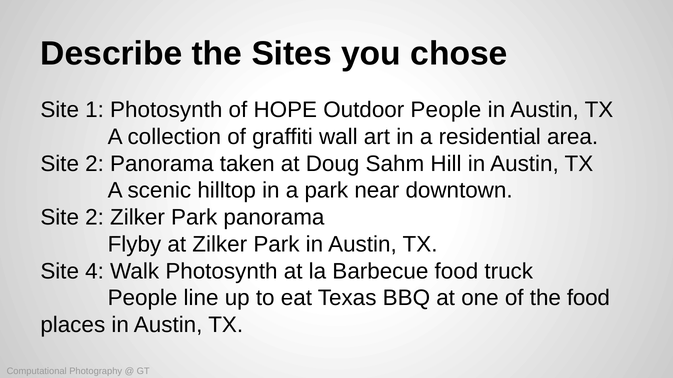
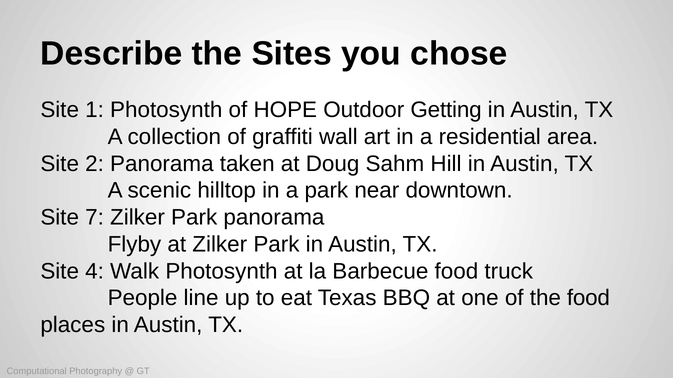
Outdoor People: People -> Getting (446, 110)
2: 2 -> 7 (95, 218)
